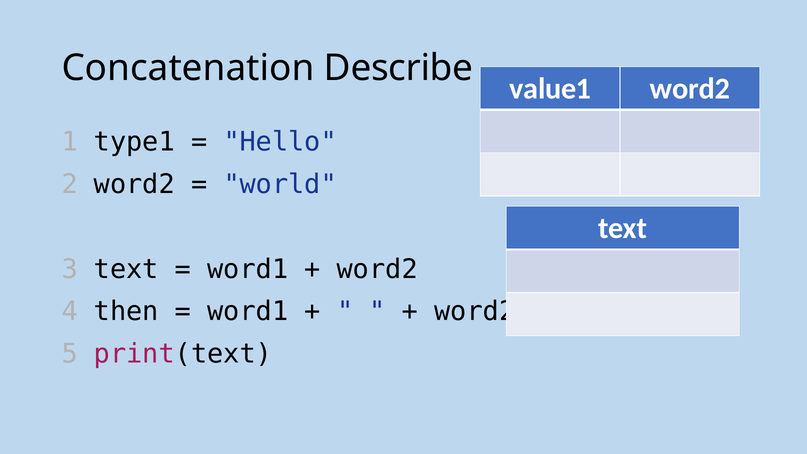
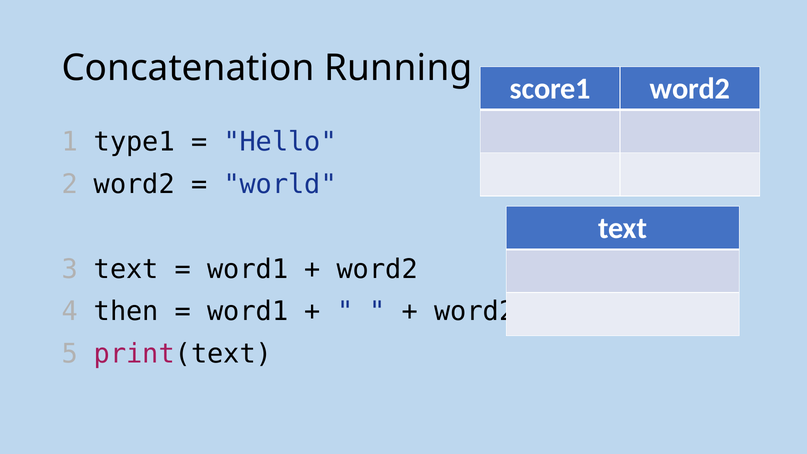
Describe: Describe -> Running (398, 68)
value1: value1 -> score1 (550, 89)
